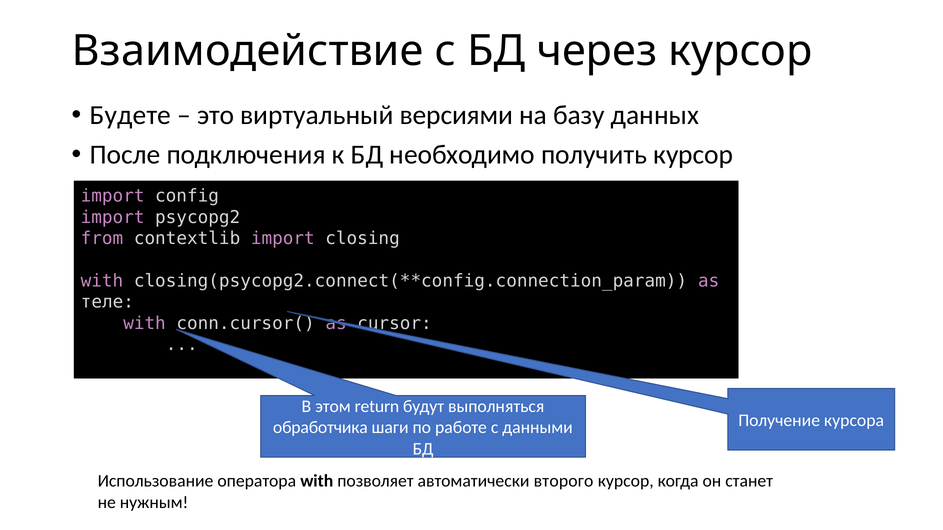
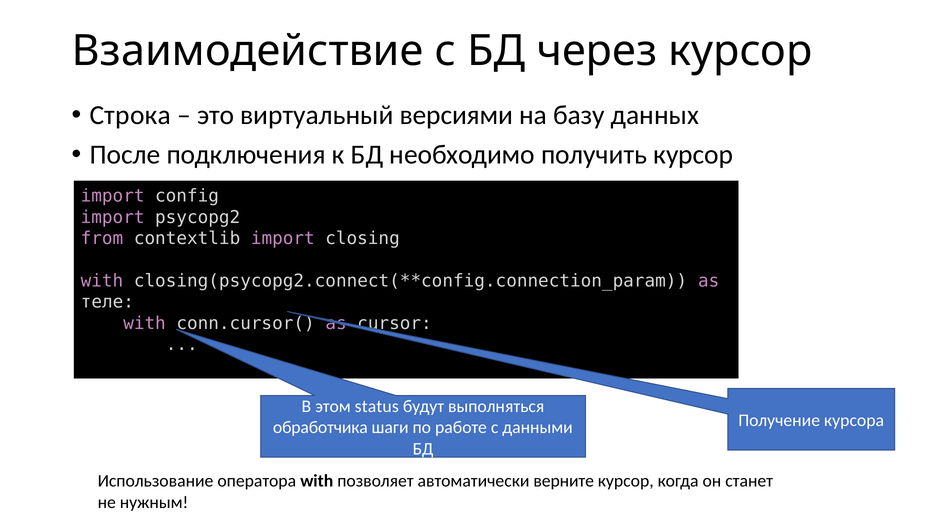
Будете: Будете -> Строка (130, 115)
return: return -> status (377, 407)
второго: второго -> верните (564, 482)
